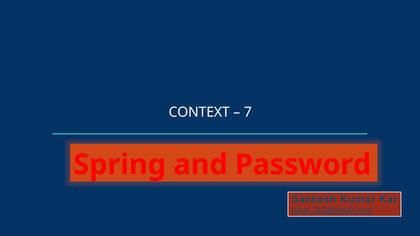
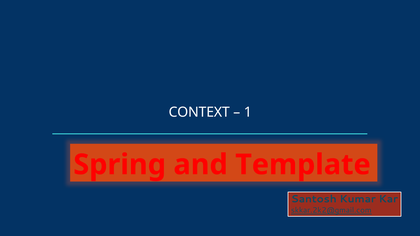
7: 7 -> 1 (248, 112)
Password: Password -> Template (303, 165)
